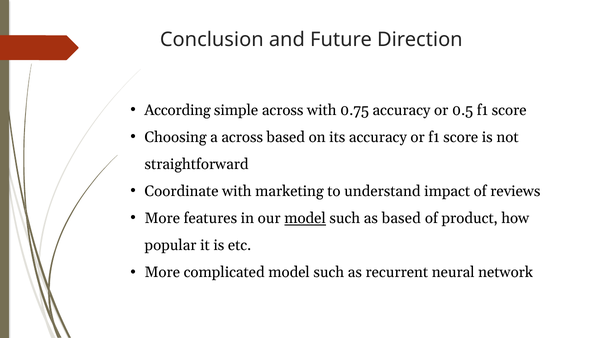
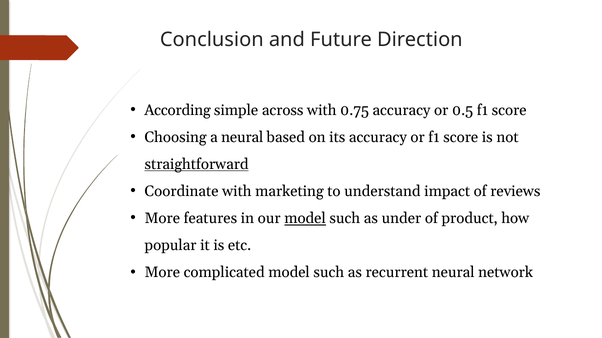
a across: across -> neural (242, 137)
straightforward underline: none -> present (197, 165)
as based: based -> under (401, 219)
